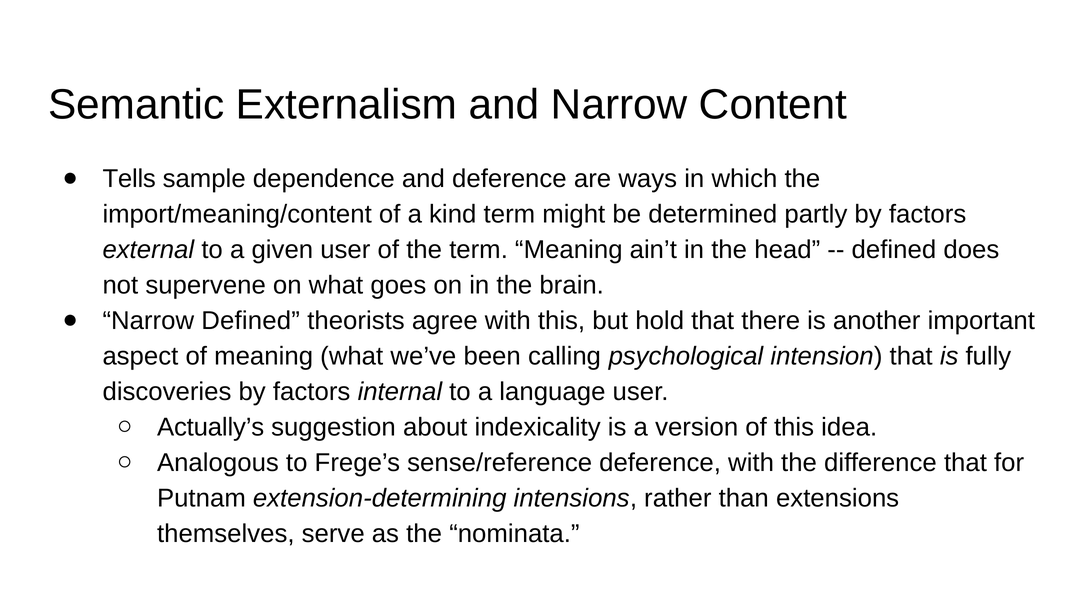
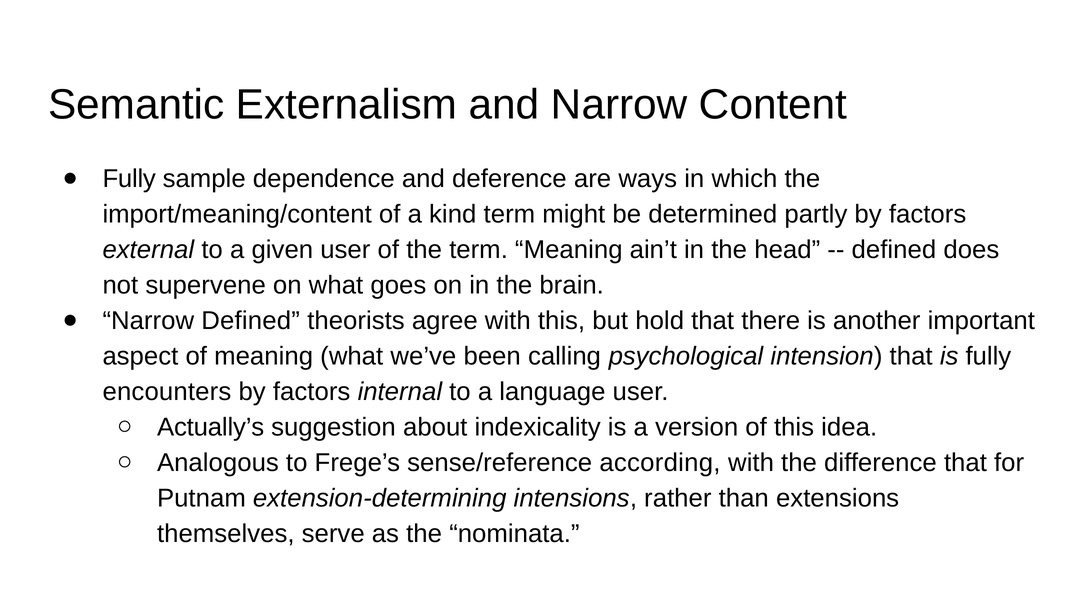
Tells: Tells -> Fully (129, 179)
discoveries: discoveries -> encounters (167, 392)
sense/reference deference: deference -> according (660, 463)
